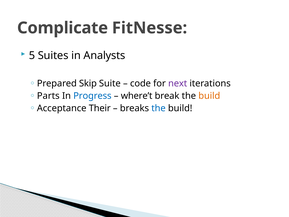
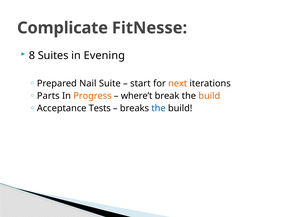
5: 5 -> 8 (32, 56)
Analysts: Analysts -> Evening (104, 56)
Skip: Skip -> Nail (88, 83)
code: code -> start (140, 83)
next colour: purple -> orange (178, 83)
Progress colour: blue -> orange (92, 96)
Their: Their -> Tests (100, 108)
